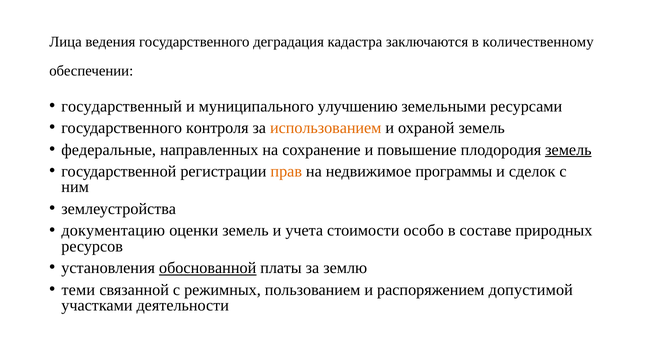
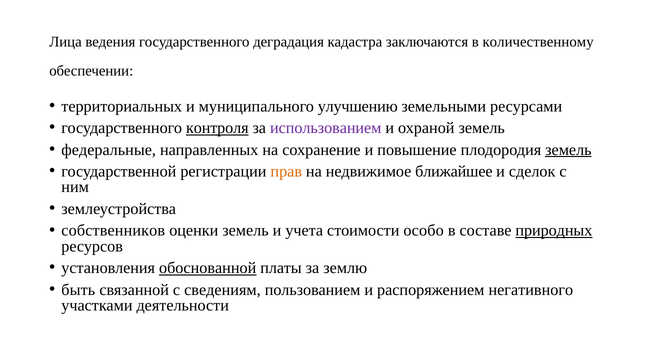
государственный: государственный -> территориальных (122, 106)
контроля underline: none -> present (217, 128)
использованием colour: orange -> purple (326, 128)
программы: программы -> ближайшее (454, 172)
документацию: документацию -> собственников (113, 231)
природных underline: none -> present (554, 231)
теми: теми -> быть (78, 290)
режимных: режимных -> сведениям (222, 290)
допустимой: допустимой -> негативного (531, 290)
